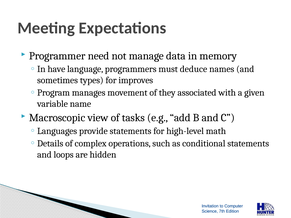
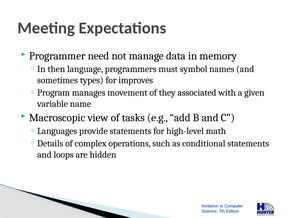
have: have -> then (56, 69)
deduce: deduce -> symbol (194, 69)
